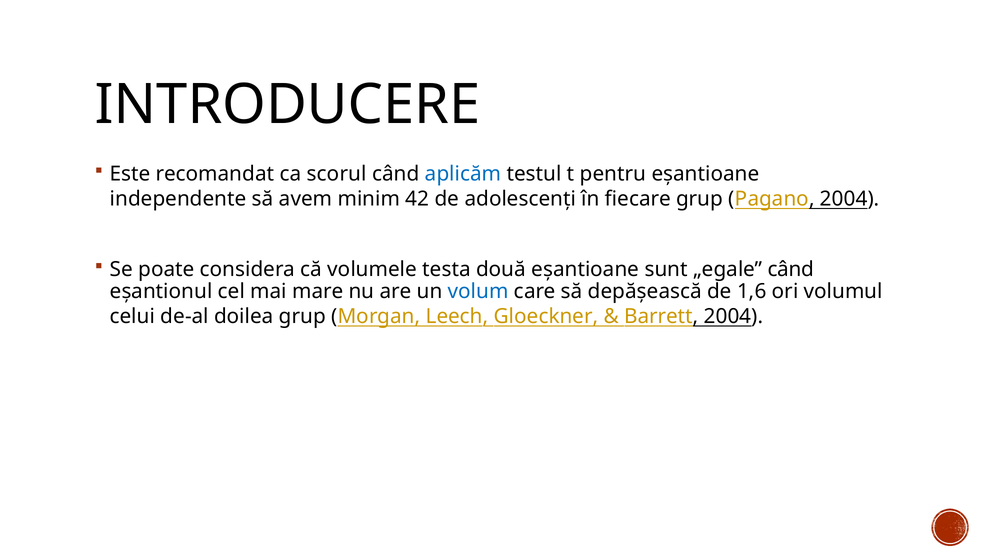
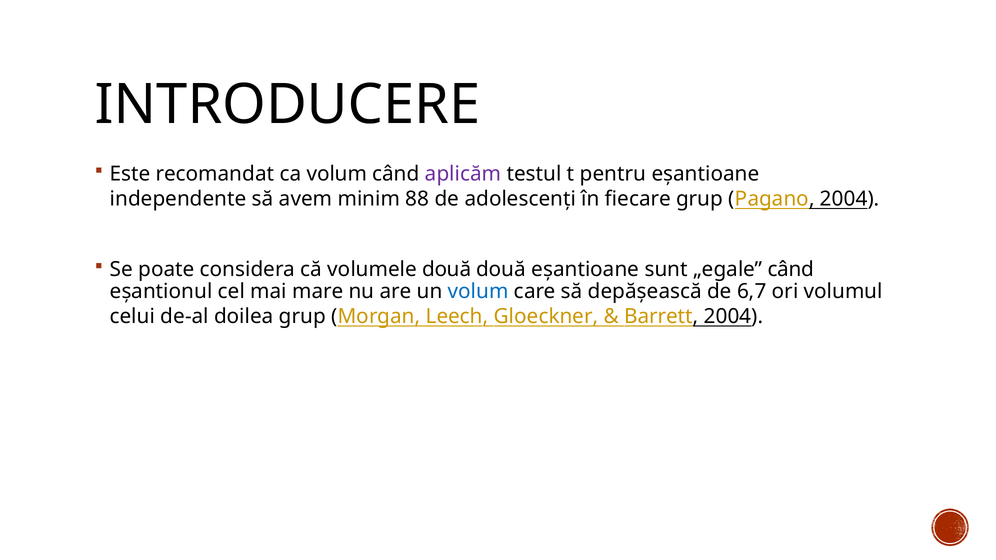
ca scorul: scorul -> volum (337, 174)
aplicăm colour: blue -> purple (463, 174)
42: 42 -> 88 (417, 199)
volumele testa: testa -> două (447, 269)
1,6: 1,6 -> 6,7 (752, 292)
